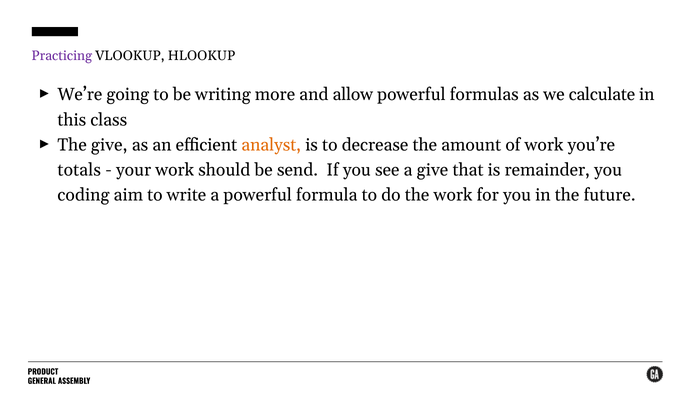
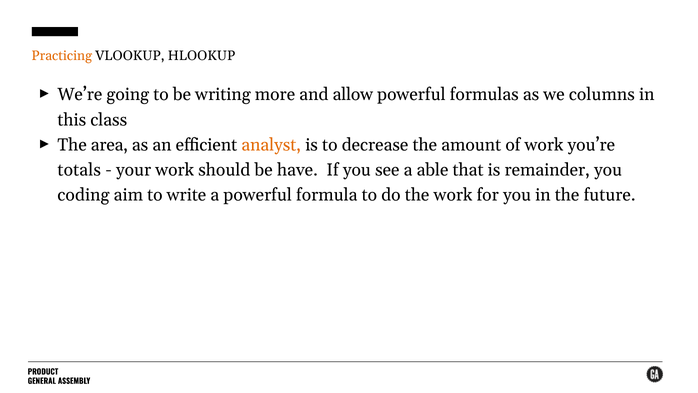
Practicing colour: purple -> orange (62, 56)
calculate: calculate -> columns (602, 95)
The give: give -> area (109, 145)
send: send -> have (297, 170)
a give: give -> able (433, 170)
